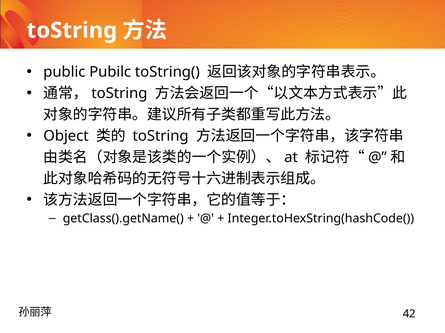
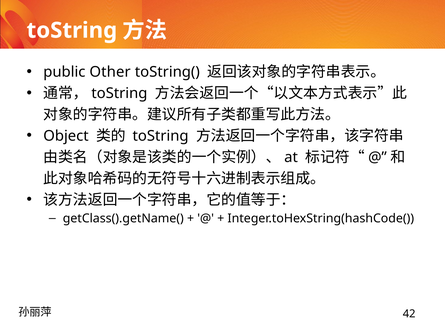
Pubilc: Pubilc -> Other (110, 72)
